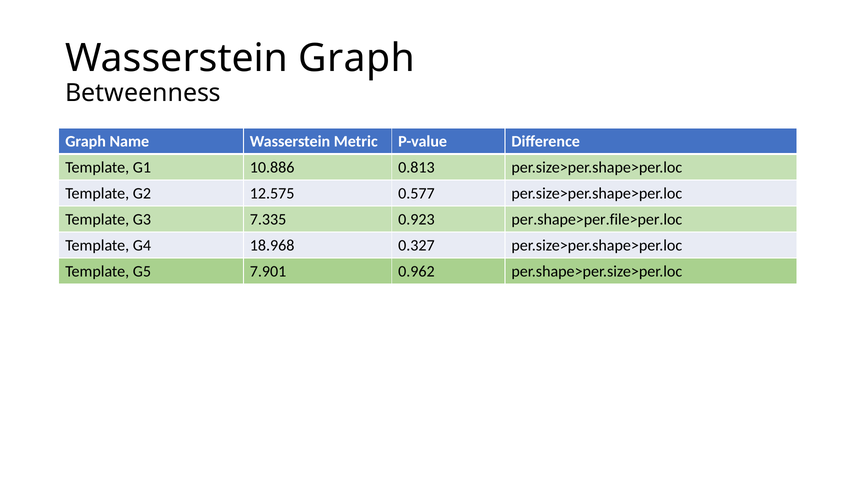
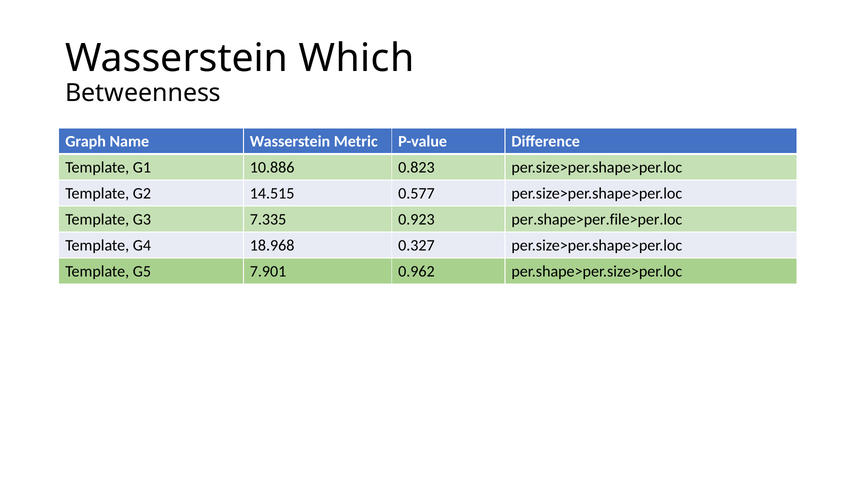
Wasserstein Graph: Graph -> Which (357, 58)
0.813: 0.813 -> 0.823 (416, 167)
12.575: 12.575 -> 14.515 (272, 193)
